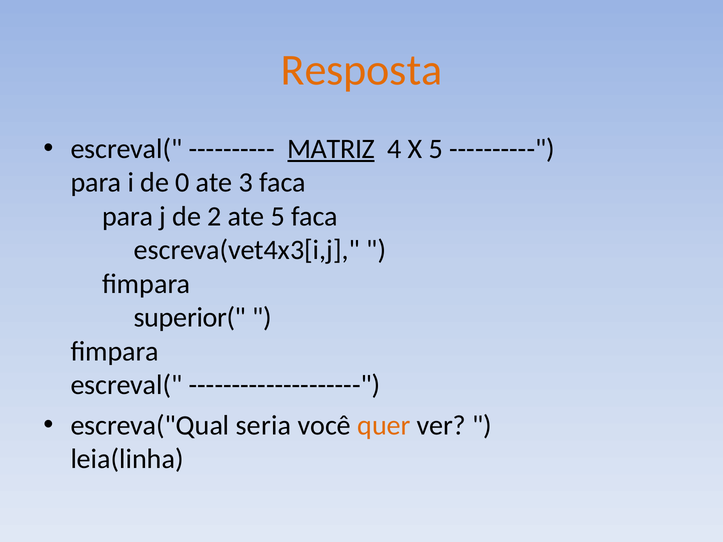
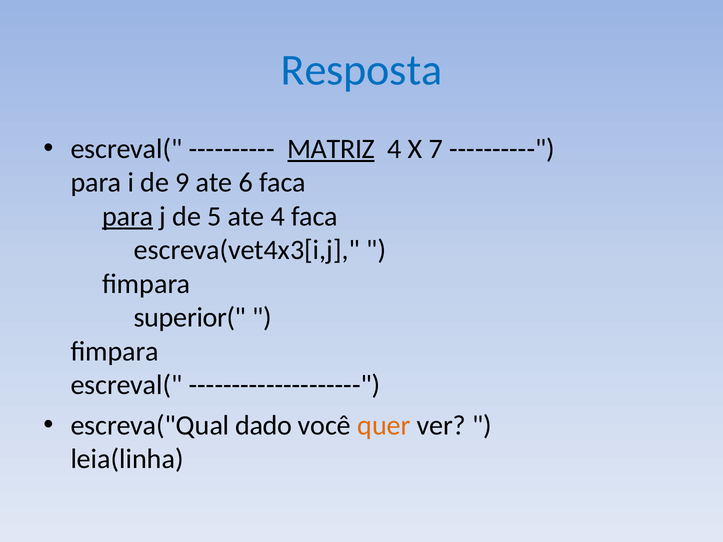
Resposta colour: orange -> blue (362, 70)
X 5: 5 -> 7 (436, 149)
0: 0 -> 9 (182, 183)
3: 3 -> 6 (246, 183)
para underline: none -> present (128, 217)
2: 2 -> 5 (214, 217)
ate 5: 5 -> 4 (278, 217)
seria: seria -> dado (264, 425)
